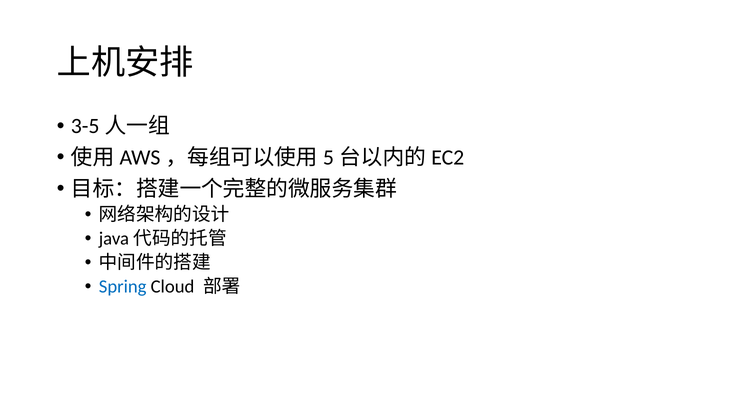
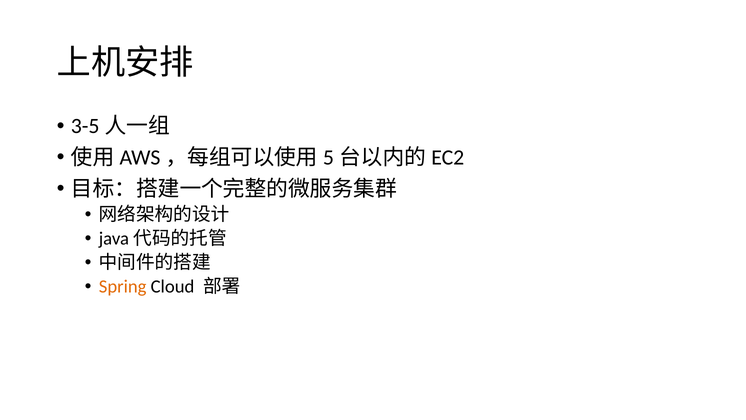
Spring colour: blue -> orange (123, 286)
